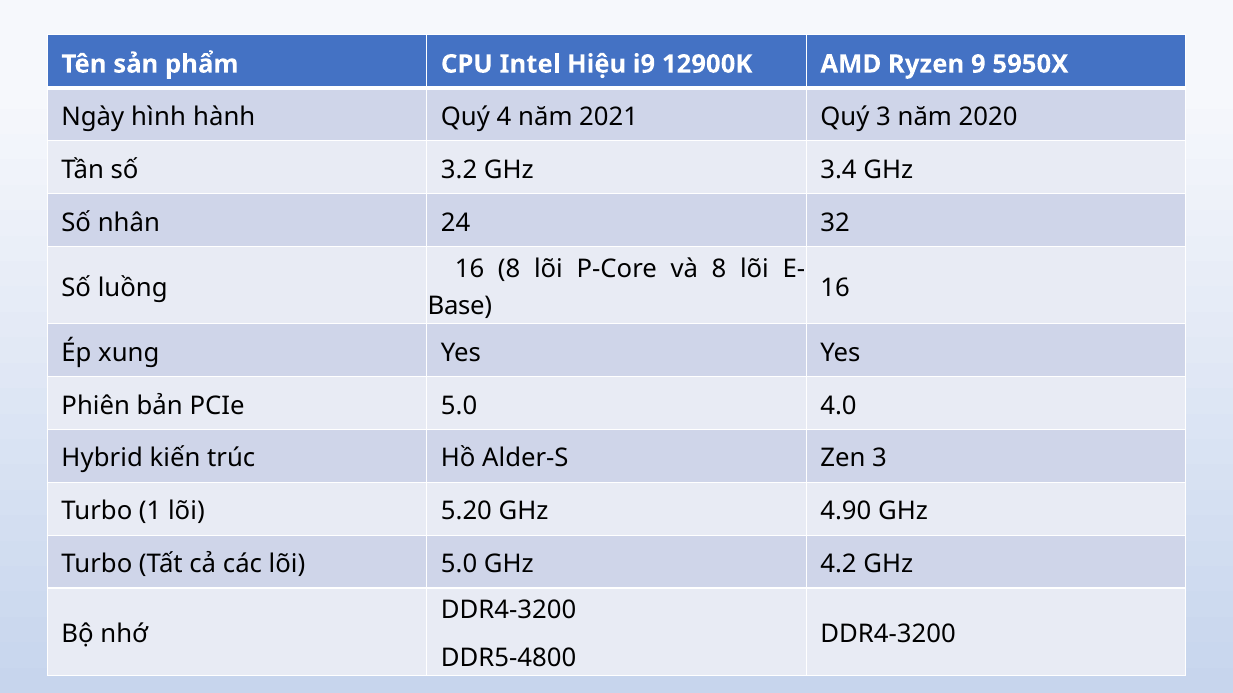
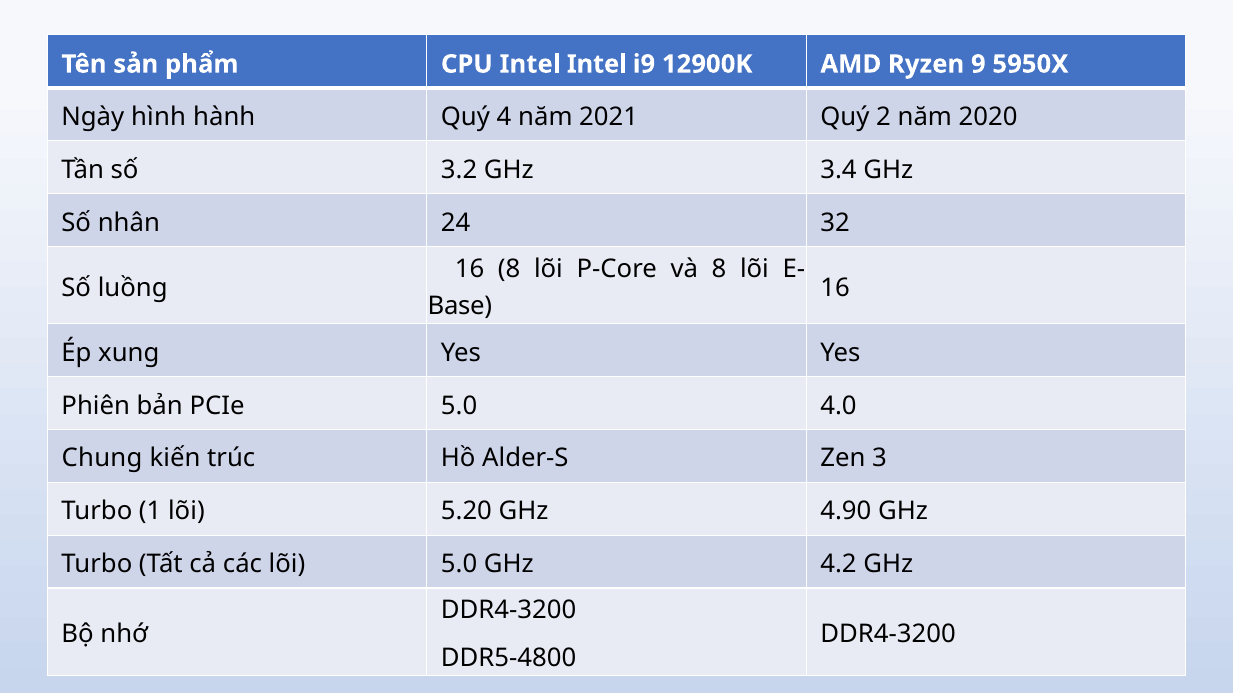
Intel Hiệu: Hiệu -> Intel (597, 64)
Quý 3: 3 -> 2 (884, 117)
Hybrid: Hybrid -> Chung (102, 459)
